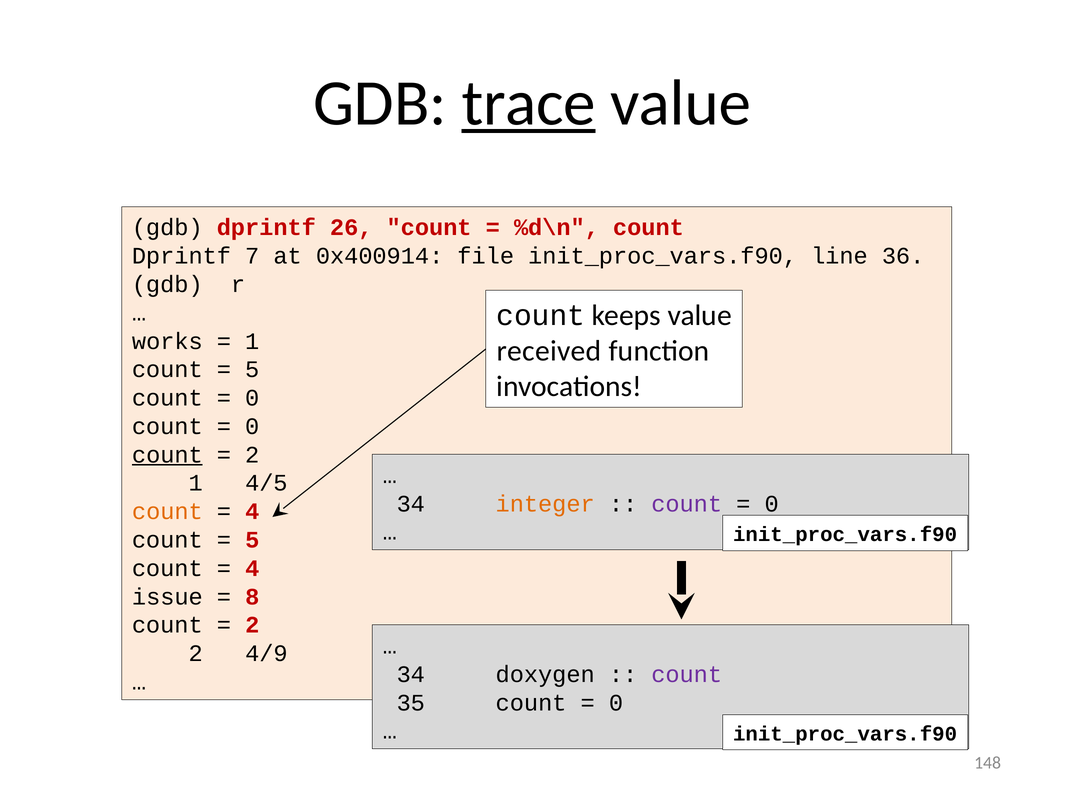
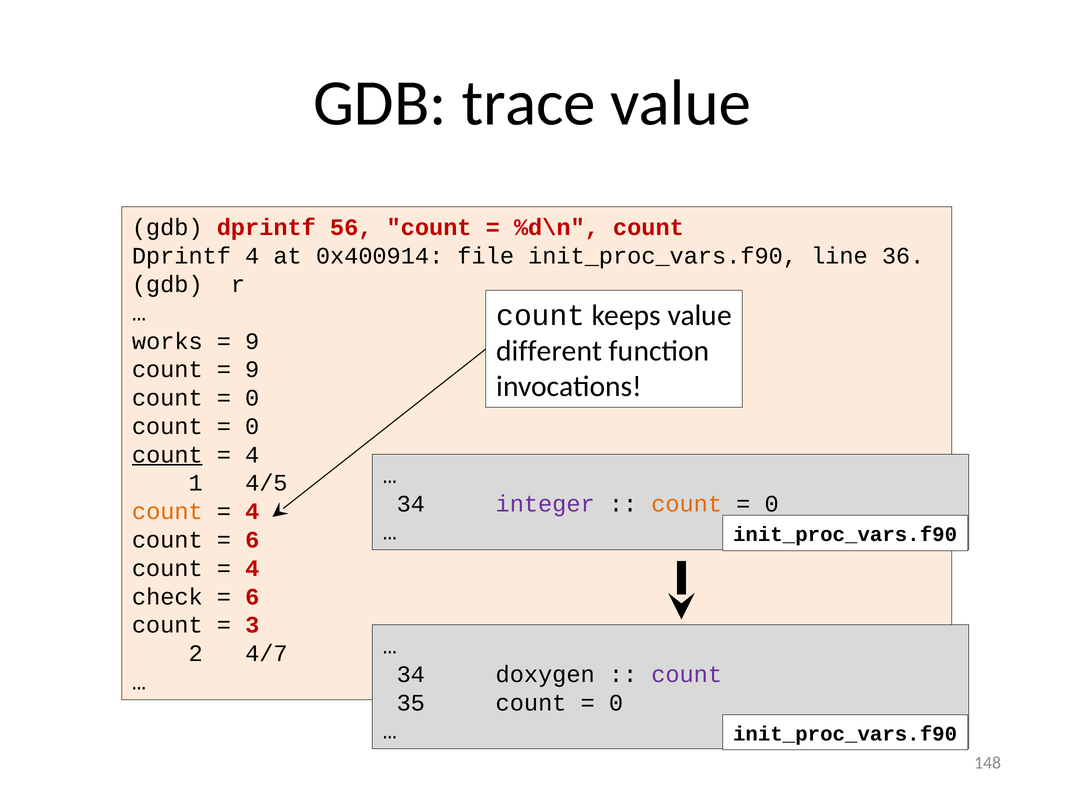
trace underline: present -> none (529, 103)
26: 26 -> 56 (351, 228)
Dprintf 7: 7 -> 4 (252, 256)
1: 1 -> 9 (252, 341)
received: received -> different (549, 351)
5: 5 -> 9 (252, 369)
2: 2 -> 4 (252, 455)
integer colour: orange -> purple (545, 504)
count colour: purple -> orange (687, 504)
5: 5 -> 6 (252, 540)
issue: issue -> check (167, 597)
8: 8 -> 6 (252, 597)
2: 2 -> 3 (252, 625)
4/9: 4/9 -> 4/7 (266, 653)
